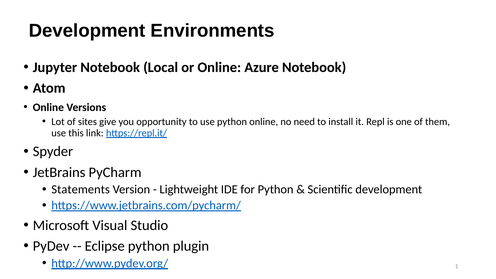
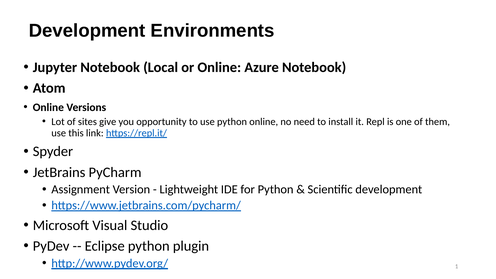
Statements: Statements -> Assignment (81, 189)
